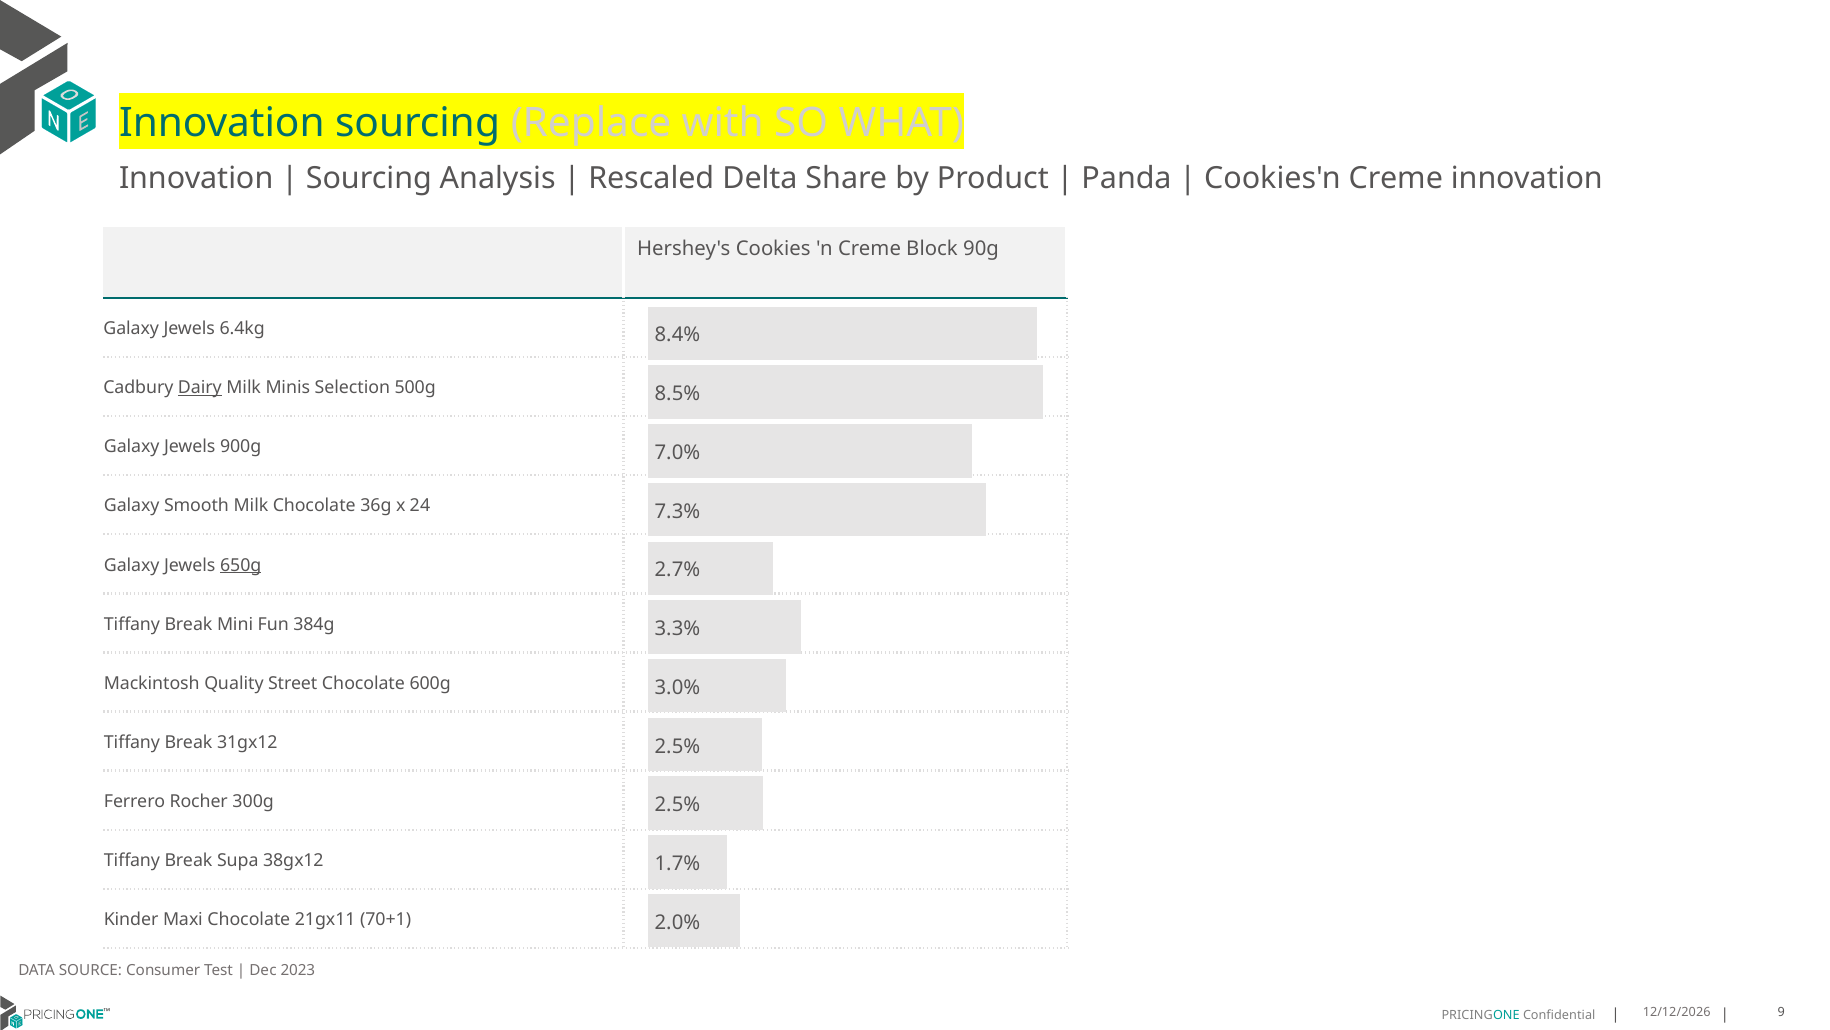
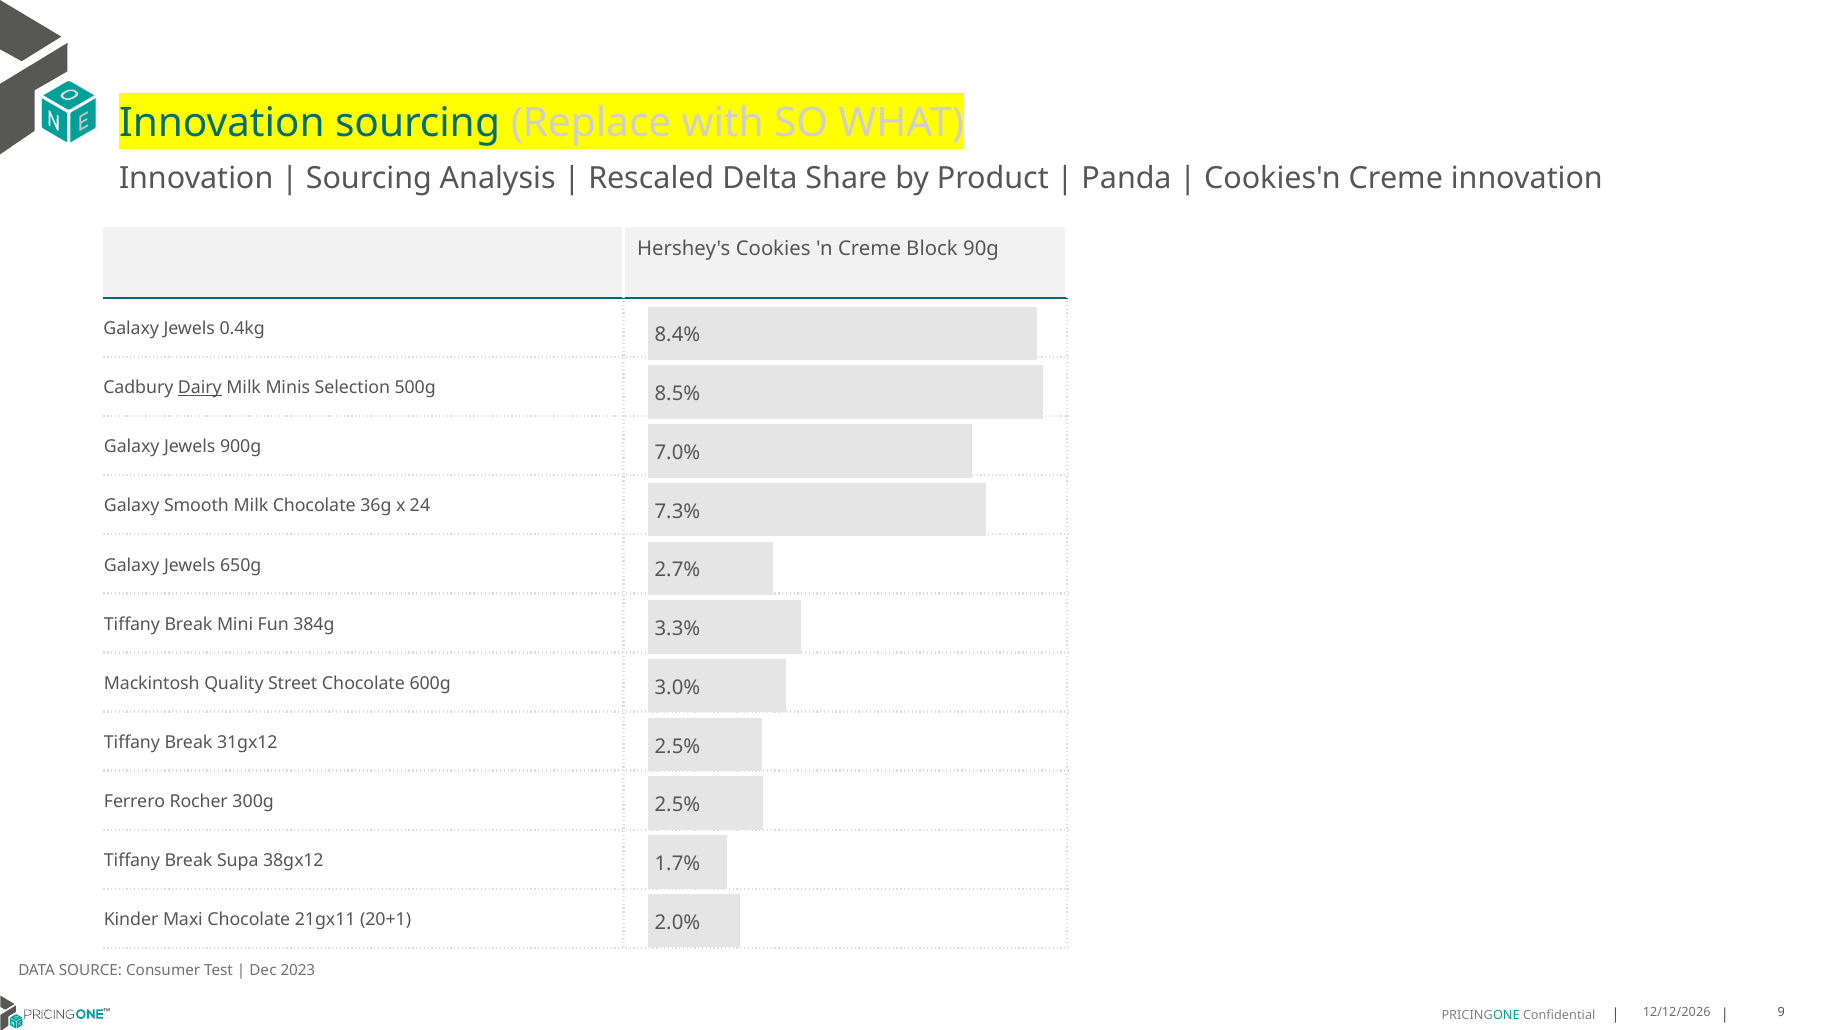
6.4kg: 6.4kg -> 0.4kg (242, 328)
650g underline: present -> none (241, 565)
70+1: 70+1 -> 20+1 (386, 919)
